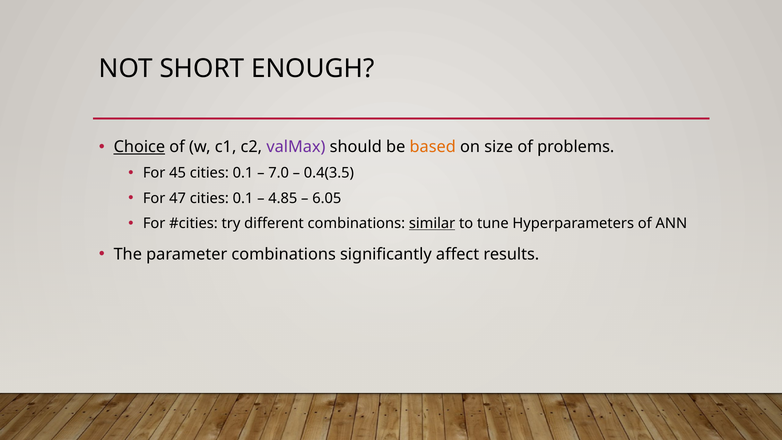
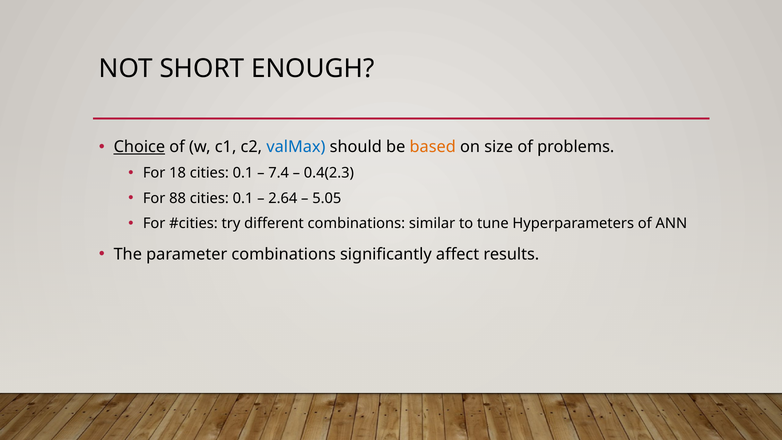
valMax colour: purple -> blue (296, 147)
45: 45 -> 18 (178, 173)
7.0: 7.0 -> 7.4 (279, 173)
0.4(3.5: 0.4(3.5 -> 0.4(2.3 (329, 173)
47: 47 -> 88 (178, 198)
4.85: 4.85 -> 2.64 (283, 198)
6.05: 6.05 -> 5.05 (327, 198)
similar underline: present -> none (432, 223)
